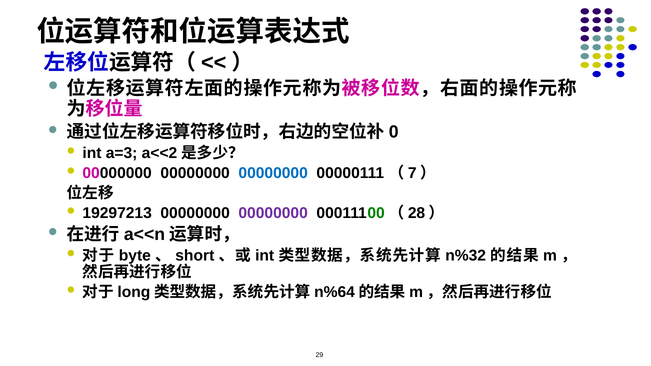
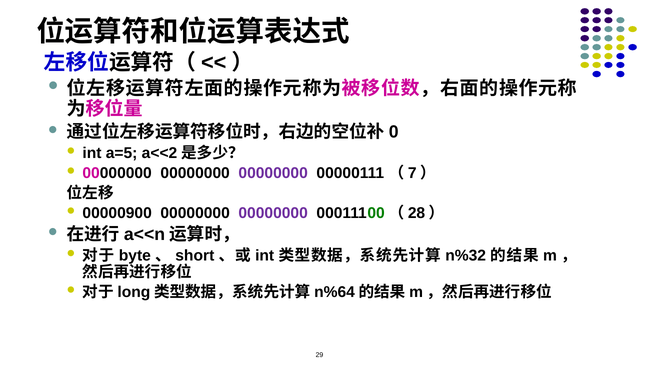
a=3: a=3 -> a=5 (122, 153)
00000000 colour: blue -> purple (273, 173)
19297213: 19297213 -> 00000900 (117, 213)
